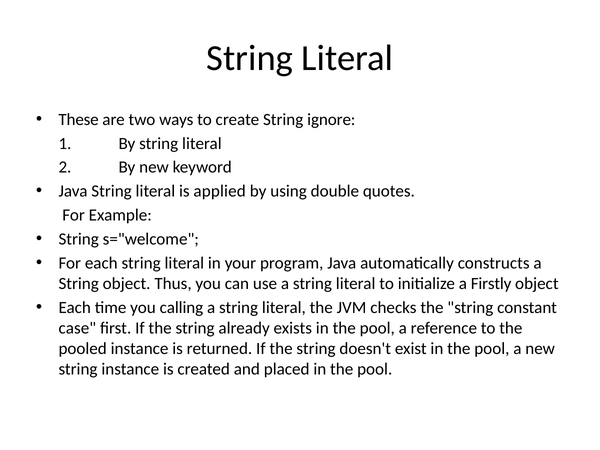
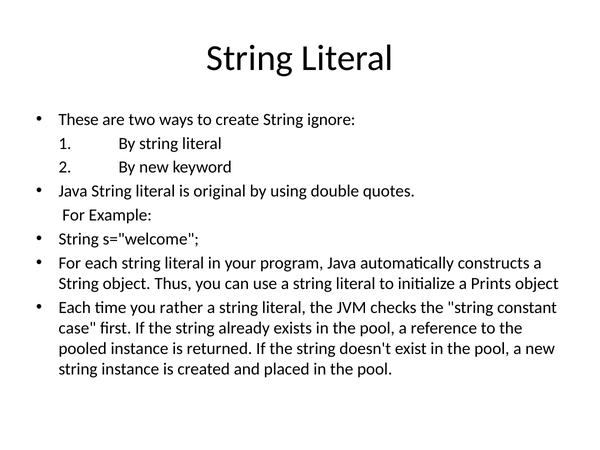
applied: applied -> original (220, 191)
Firstly: Firstly -> Prints (491, 284)
calling: calling -> rather (181, 307)
